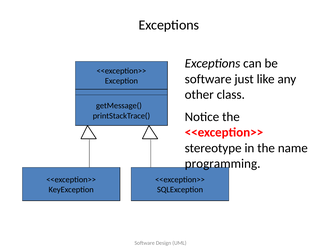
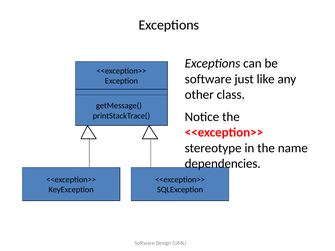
programming: programming -> dependencies (223, 164)
